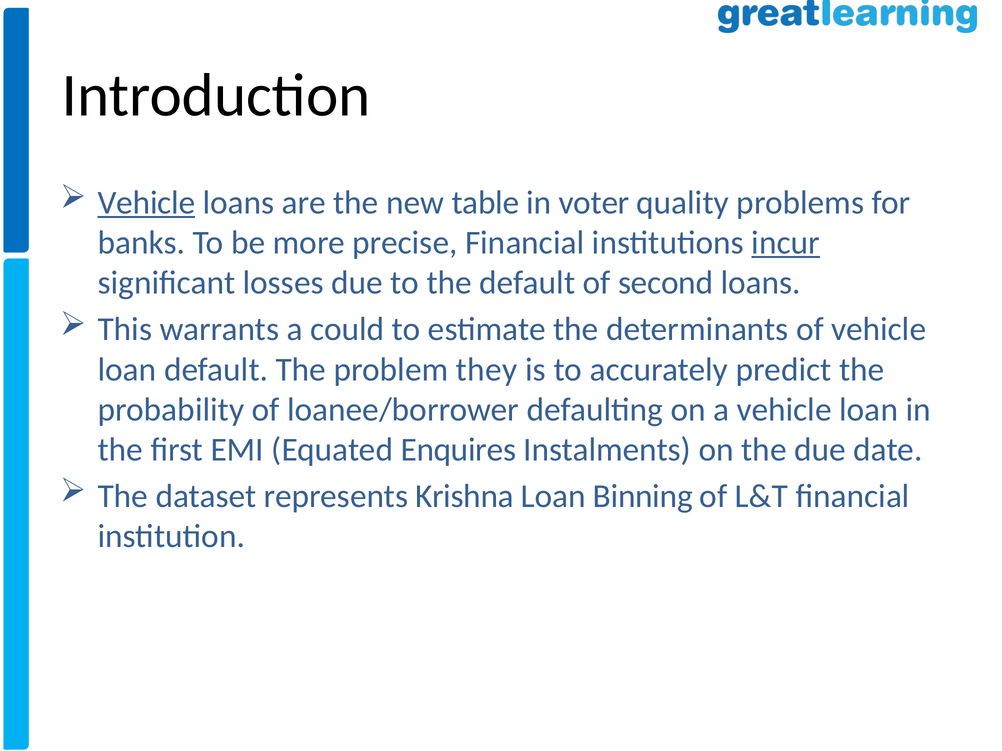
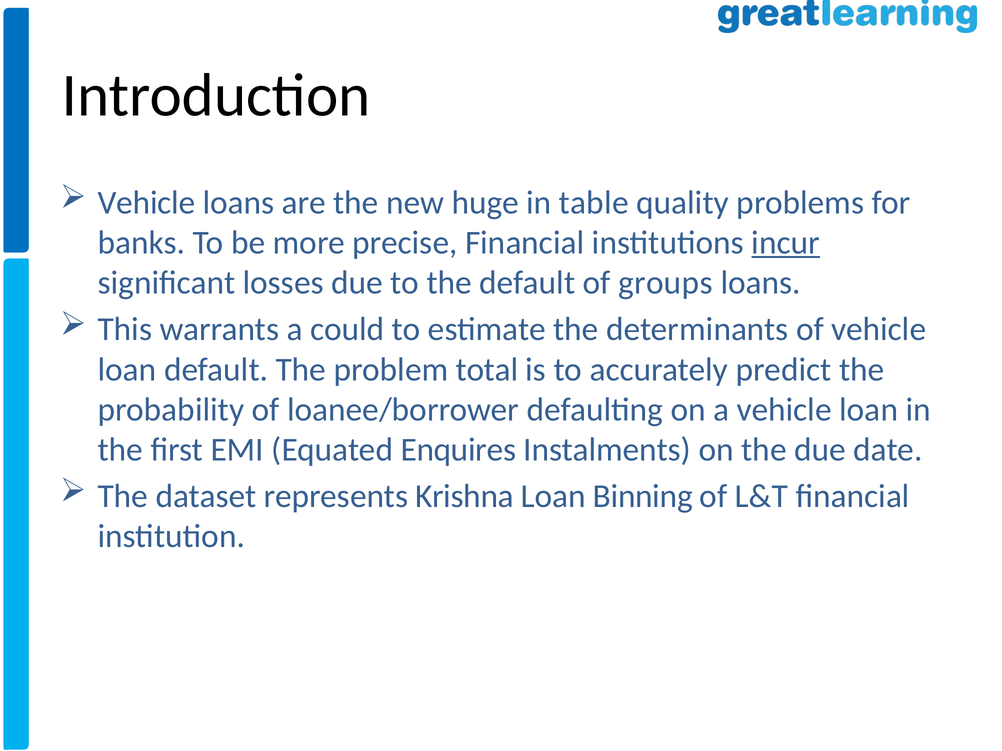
Vehicle underline: present -> none (147, 203)
table: table -> huge (485, 203)
voter: voter -> table (594, 203)
second: second -> groups (665, 283)
they: they -> total (487, 370)
